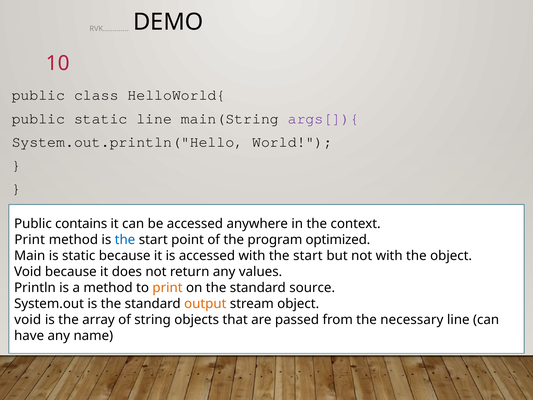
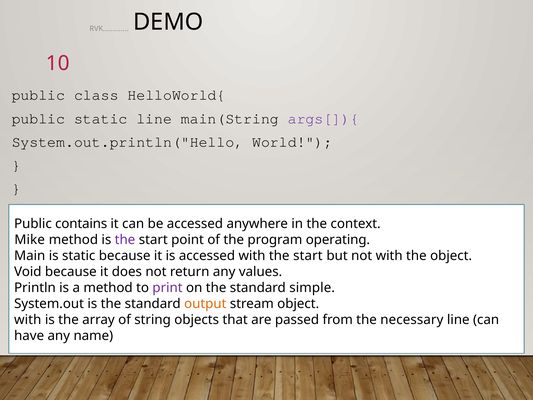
Print: Print -> Mike (30, 240)
the colour: blue -> purple (125, 240)
optimized: optimized -> operating (338, 240)
print colour: orange -> purple (167, 288)
source: source -> simple (312, 288)
void: void -> with (28, 320)
